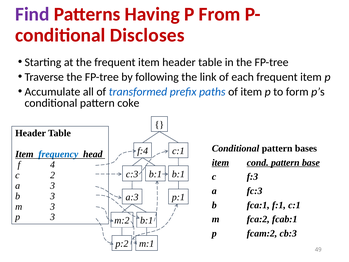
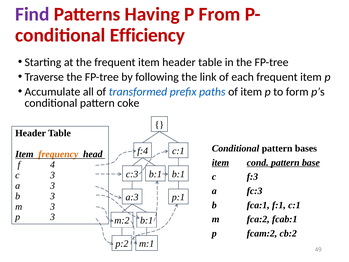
Discloses: Discloses -> Efficiency (147, 35)
frequency colour: blue -> orange (58, 154)
c 2: 2 -> 3 (53, 175)
cb:3: cb:3 -> cb:2 (288, 233)
